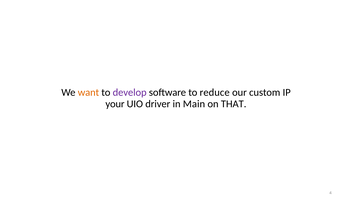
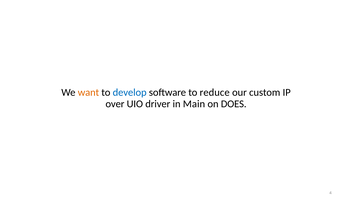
develop colour: purple -> blue (130, 92)
your: your -> over (115, 104)
THAT: THAT -> DOES (234, 104)
